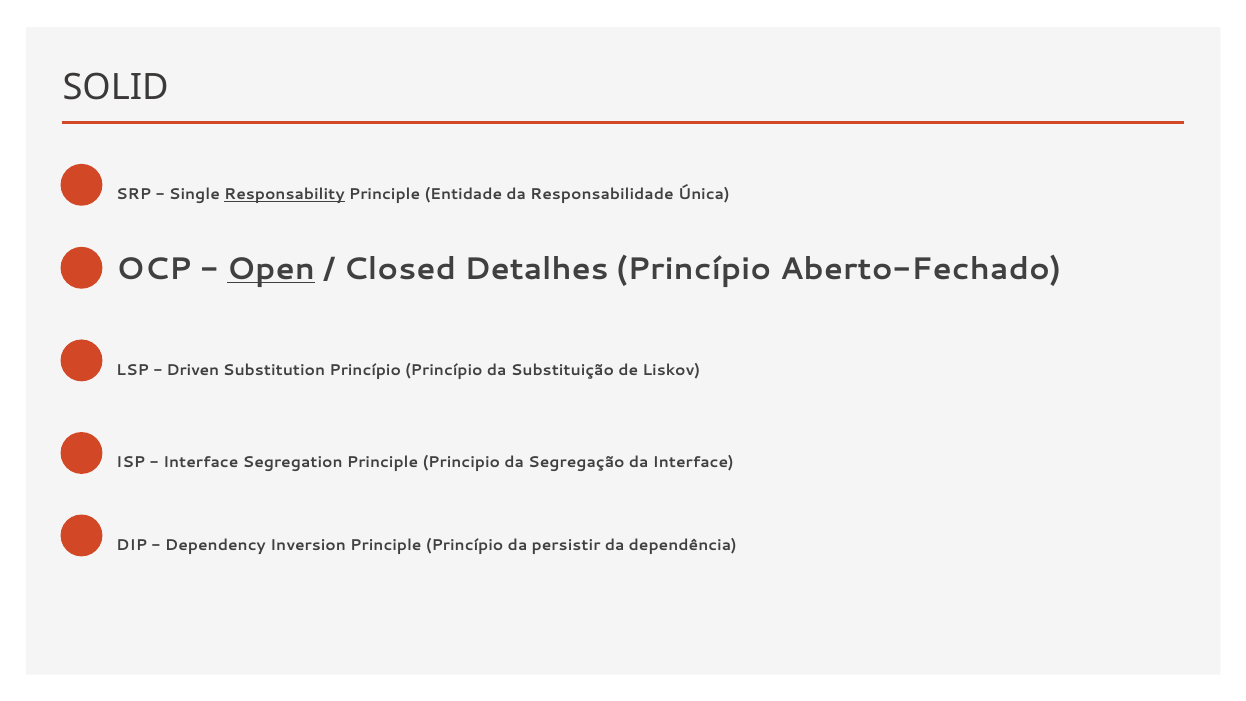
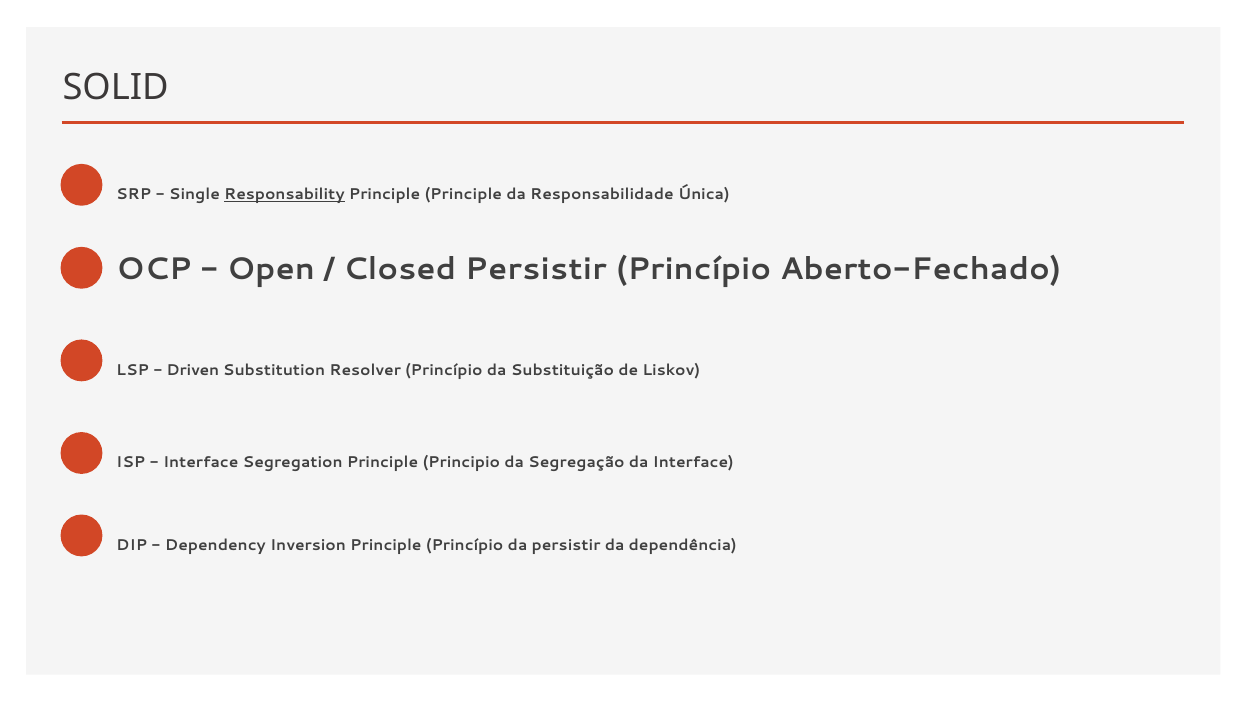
Principle Entidade: Entidade -> Principle (463, 194)
Open underline: present -> none (271, 269)
Closed Detalhes: Detalhes -> Persistir (536, 269)
Substitution Princípio: Princípio -> Resolver (365, 370)
